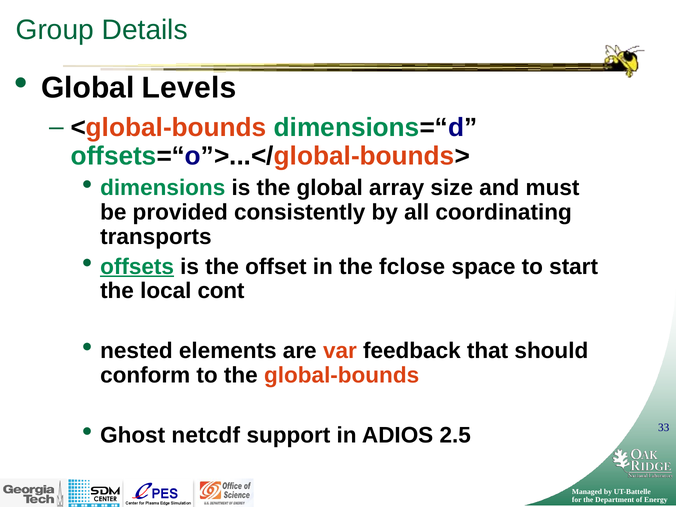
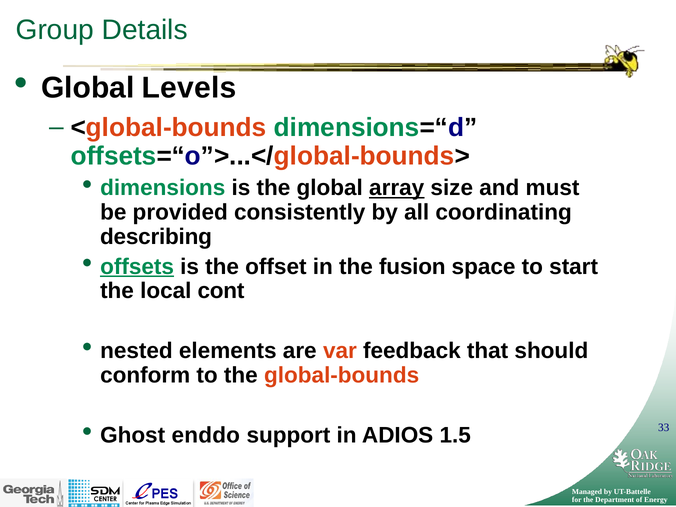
array underline: none -> present (397, 188)
transports: transports -> describing (156, 237)
fclose: fclose -> fusion (412, 267)
netcdf: netcdf -> enddo (206, 435)
2.5: 2.5 -> 1.5 (455, 435)
